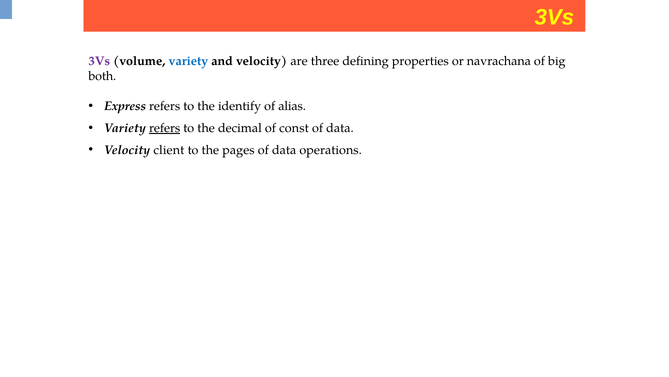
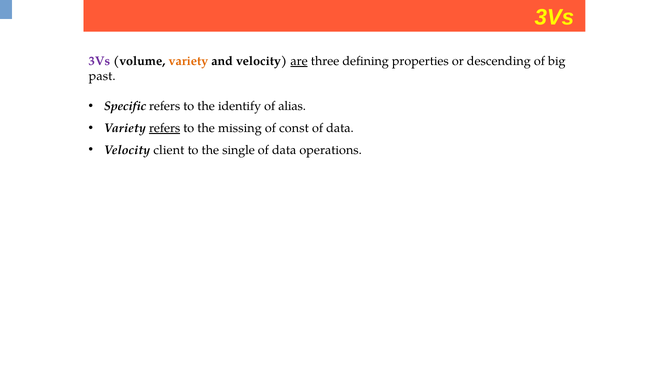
variety colour: blue -> orange (188, 61)
are underline: none -> present (299, 61)
navrachana: navrachana -> descending (499, 61)
both: both -> past (102, 76)
Express: Express -> Specific (125, 106)
decimal: decimal -> missing (240, 128)
pages: pages -> single (239, 150)
